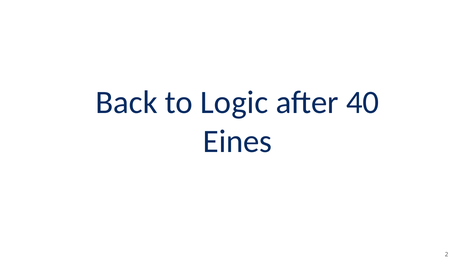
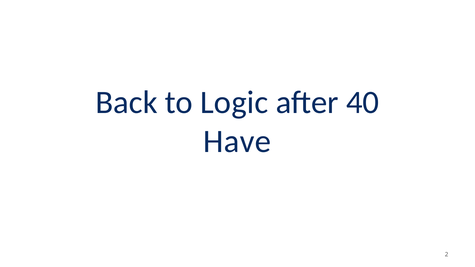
Eines: Eines -> Have (237, 142)
